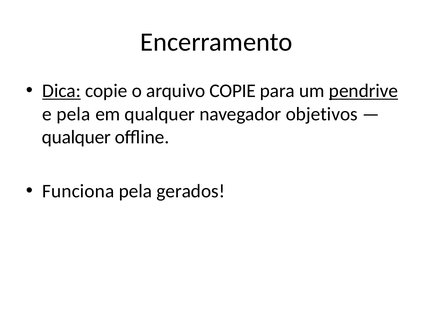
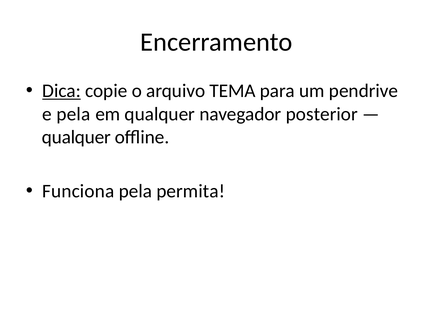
arquivo COPIE: COPIE -> TEMA (233, 91)
pendrive underline: present -> none (364, 91)
objetivos: objetivos -> posterior (322, 114)
gerados: gerados -> permita (191, 191)
